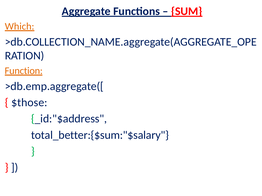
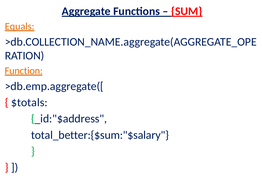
Which: Which -> Equals (20, 26)
$those: $those -> $totals (29, 103)
